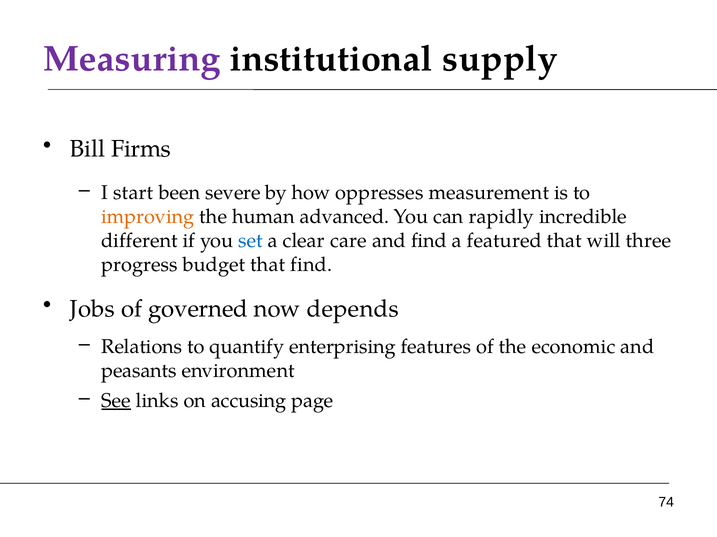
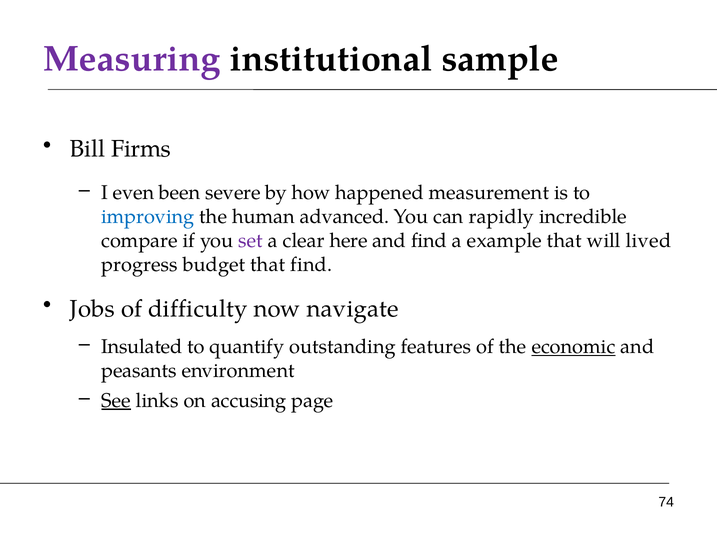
supply: supply -> sample (500, 59)
start: start -> even (134, 193)
oppresses: oppresses -> happened (380, 193)
improving colour: orange -> blue (148, 217)
different: different -> compare (140, 241)
set colour: blue -> purple (251, 241)
care: care -> here (349, 241)
featured: featured -> example (504, 241)
three: three -> lived (649, 241)
governed: governed -> difficulty (198, 309)
depends: depends -> navigate (353, 309)
Relations: Relations -> Insulated (142, 347)
enterprising: enterprising -> outstanding (342, 347)
economic underline: none -> present (573, 347)
